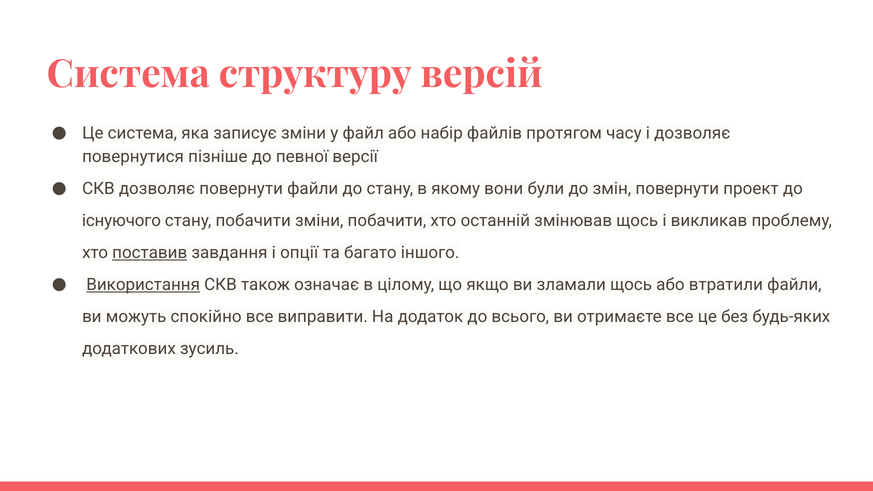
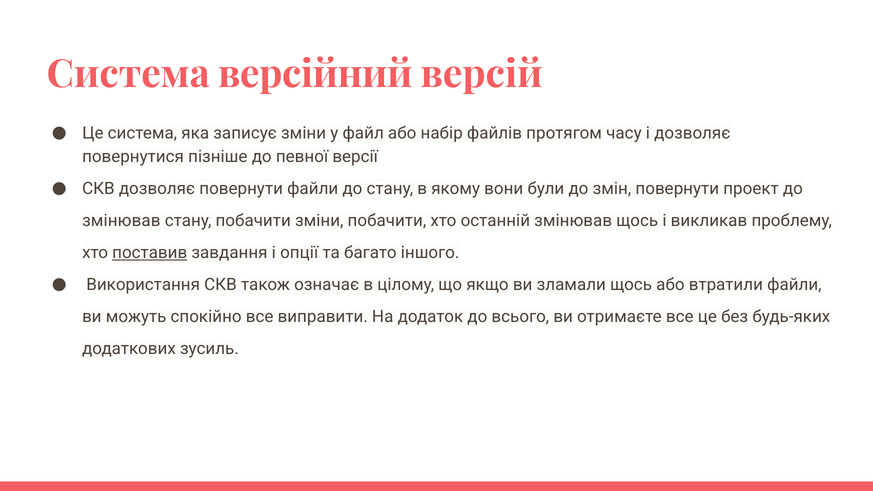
структуру: структуру -> версійний (315, 74)
існуючого: існуючого -> змінював (121, 221)
Використання underline: present -> none (143, 285)
